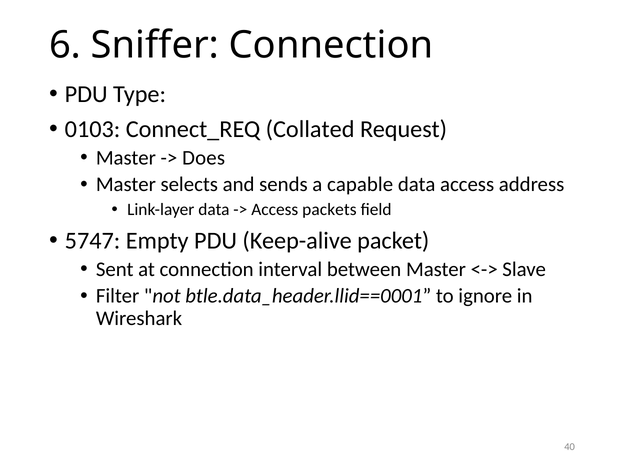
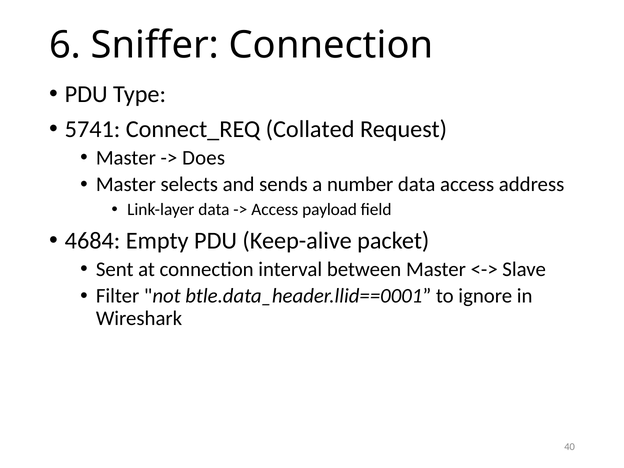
0103: 0103 -> 5741 (93, 129)
capable: capable -> number (360, 185)
packets: packets -> payload (330, 210)
5747: 5747 -> 4684 (93, 241)
